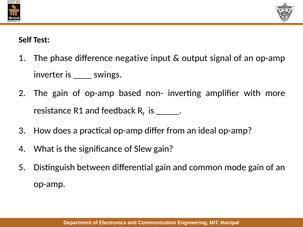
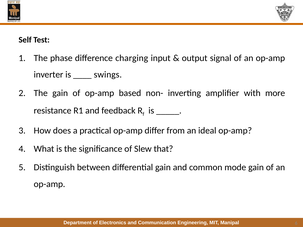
negative: negative -> charging (132, 58)
Slew gain: gain -> that (163, 149)
